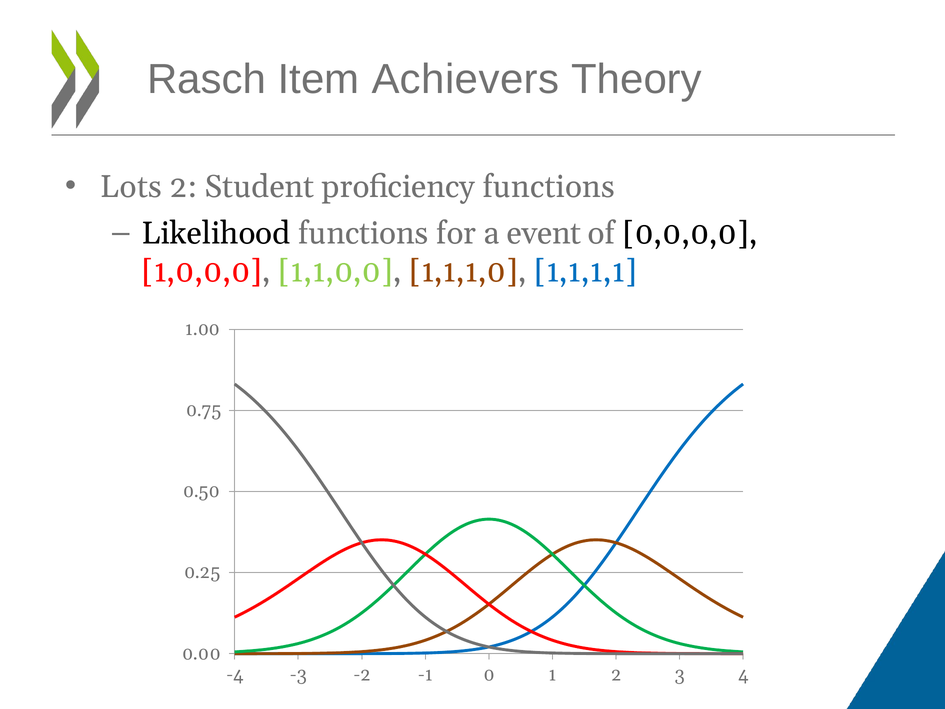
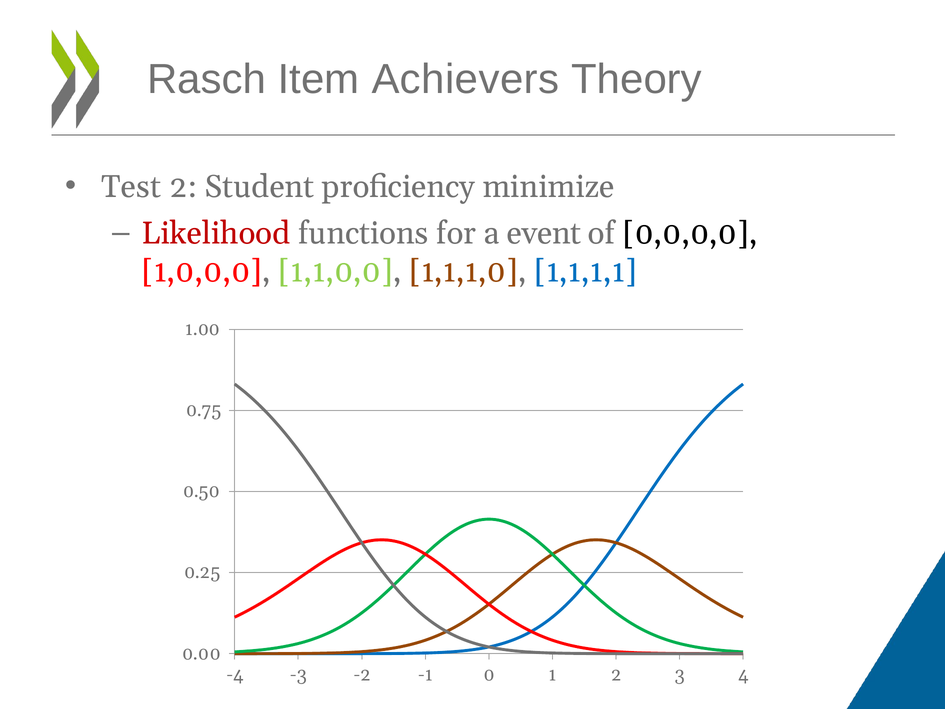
Lots: Lots -> Test (131, 187)
proficiency functions: functions -> minimize (549, 187)
Likelihood colour: black -> red (216, 233)
